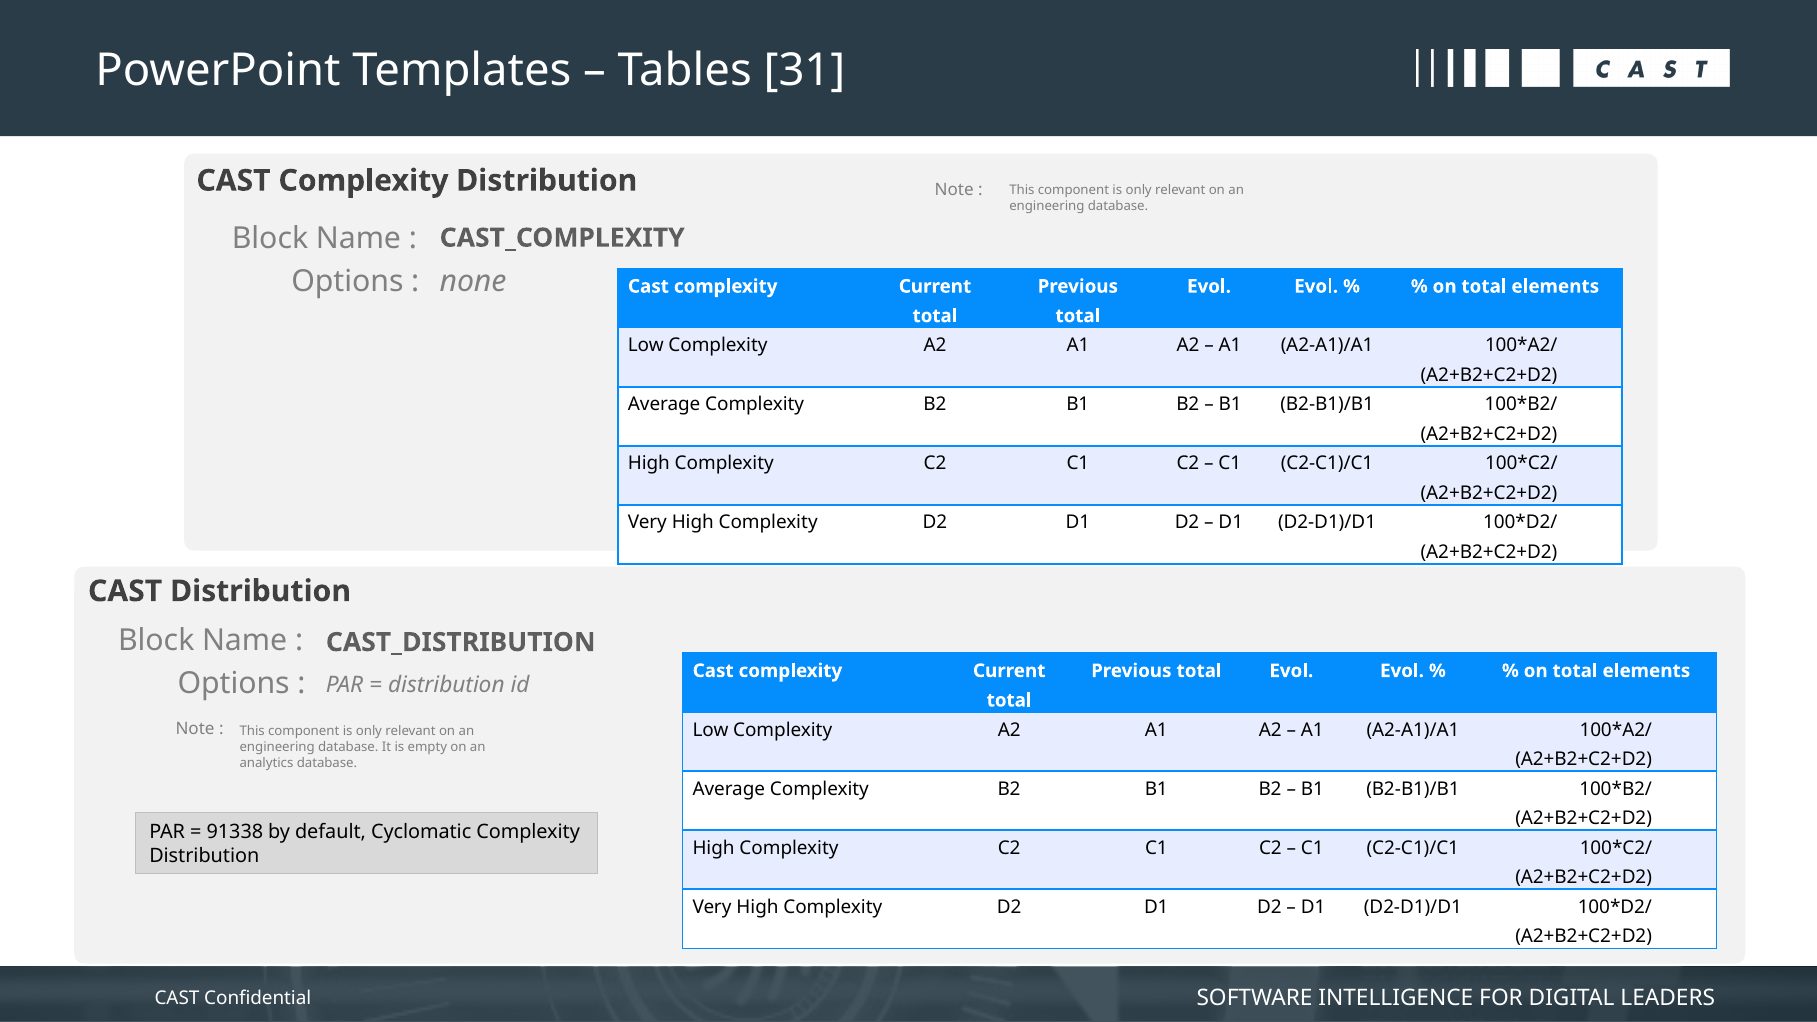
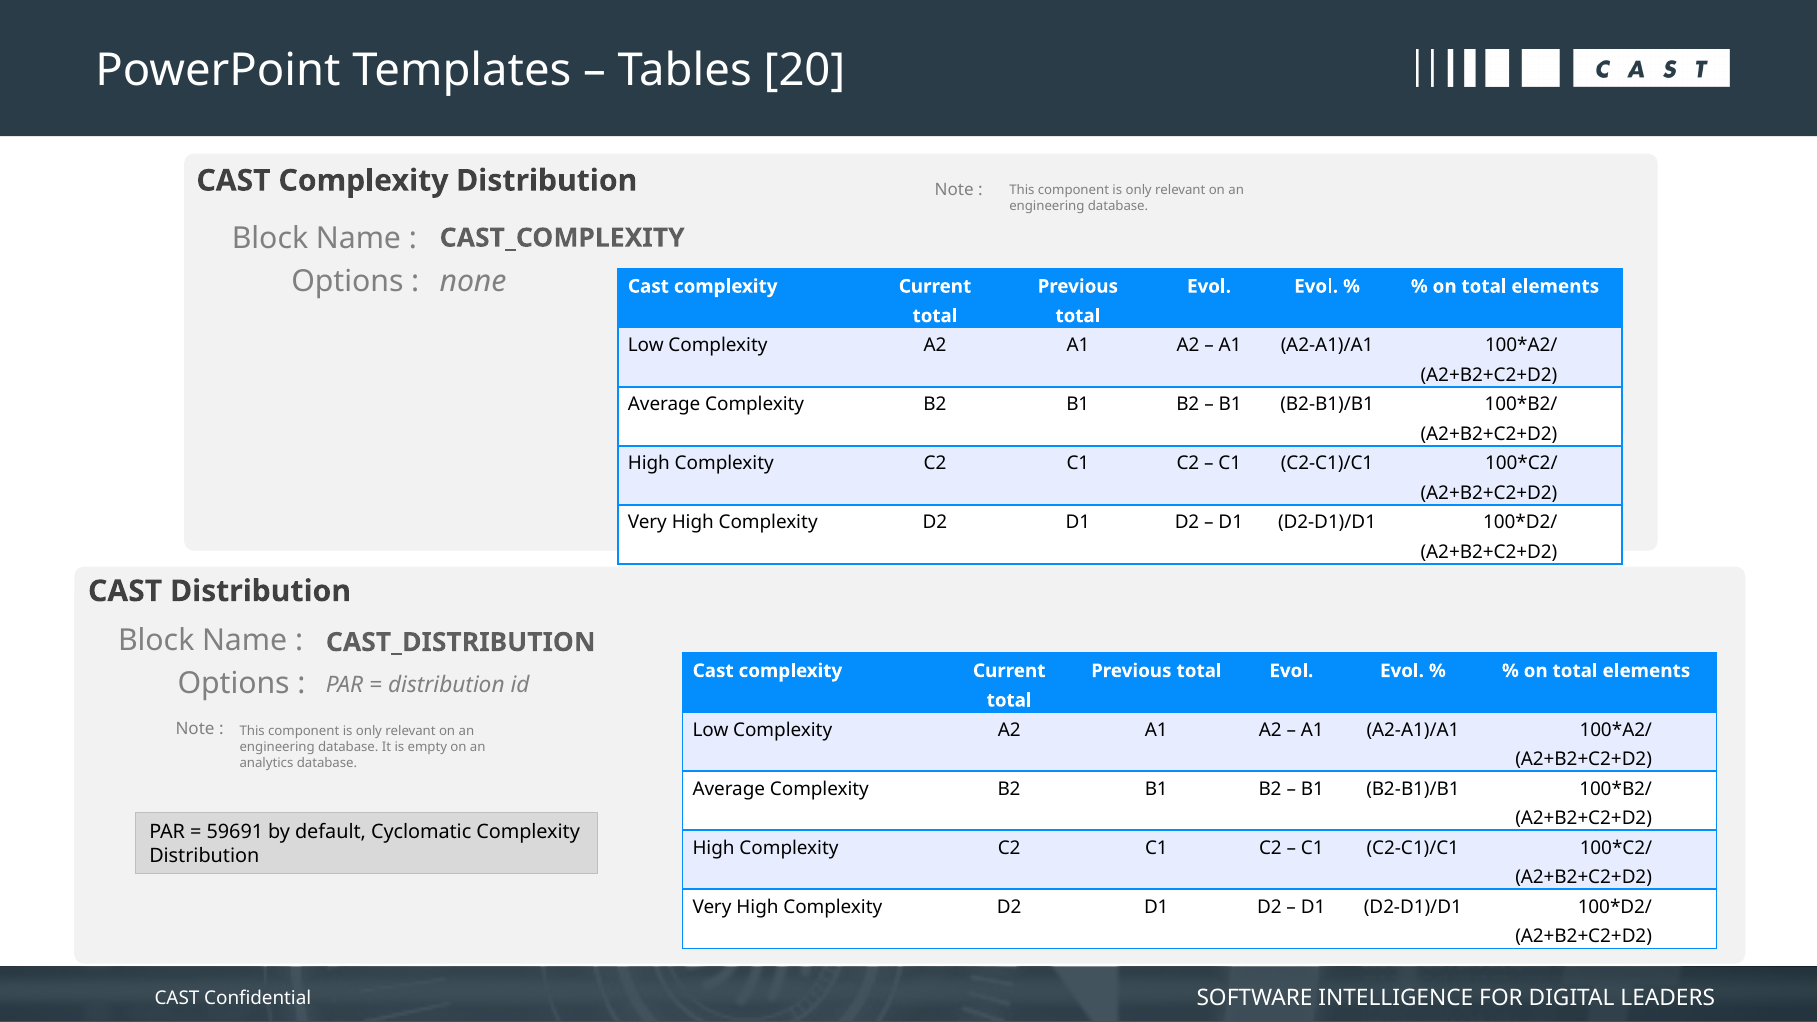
31: 31 -> 20 (804, 71)
91338: 91338 -> 59691 (235, 832)
